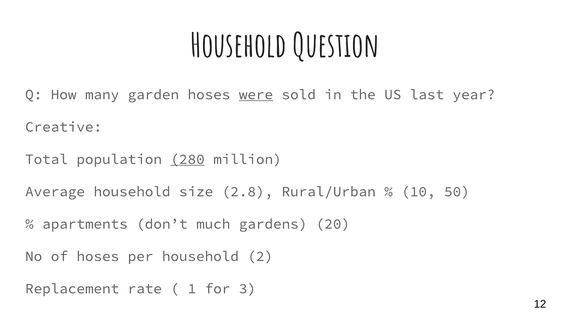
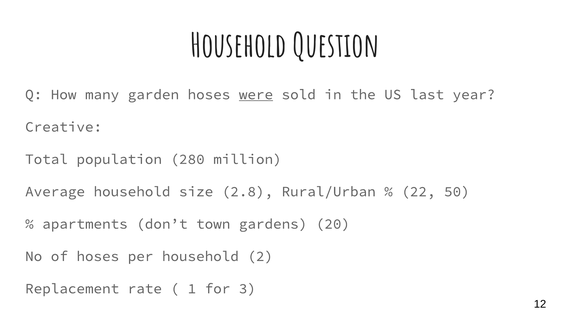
280 underline: present -> none (188, 159)
10: 10 -> 22 (418, 191)
much: much -> town (213, 224)
